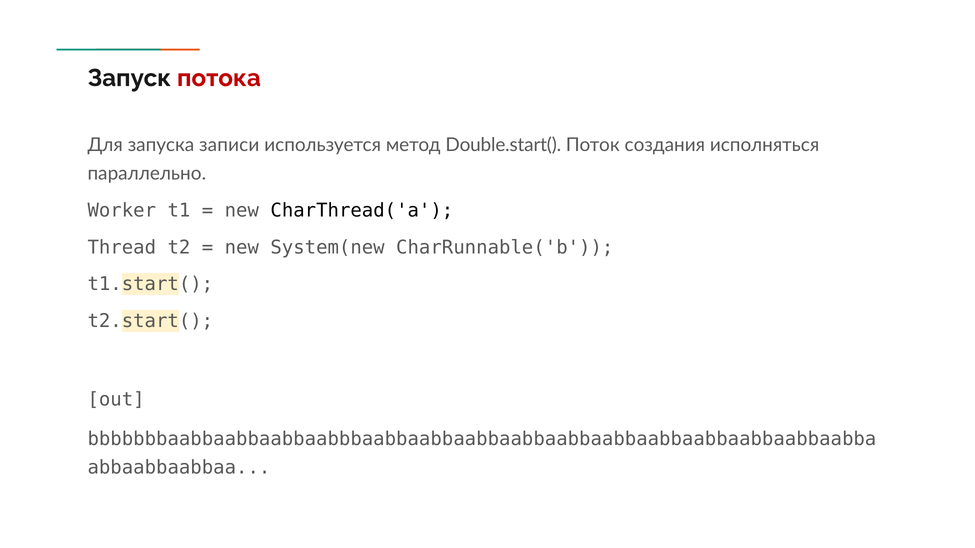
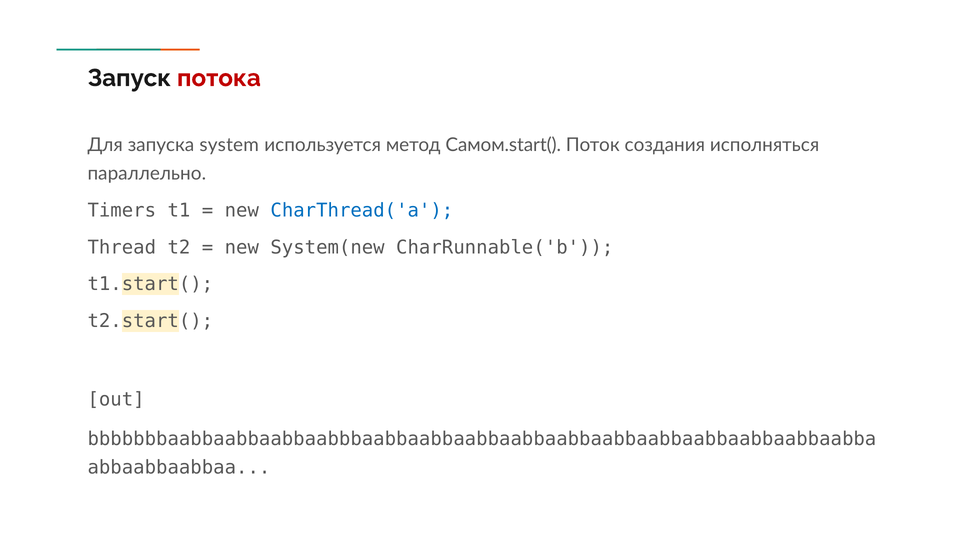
записи: записи -> system (229, 145)
Double.start(: Double.start( -> Самом.start( (503, 145)
Worker: Worker -> Timers (122, 211)
CharThread('a colour: black -> blue (362, 211)
